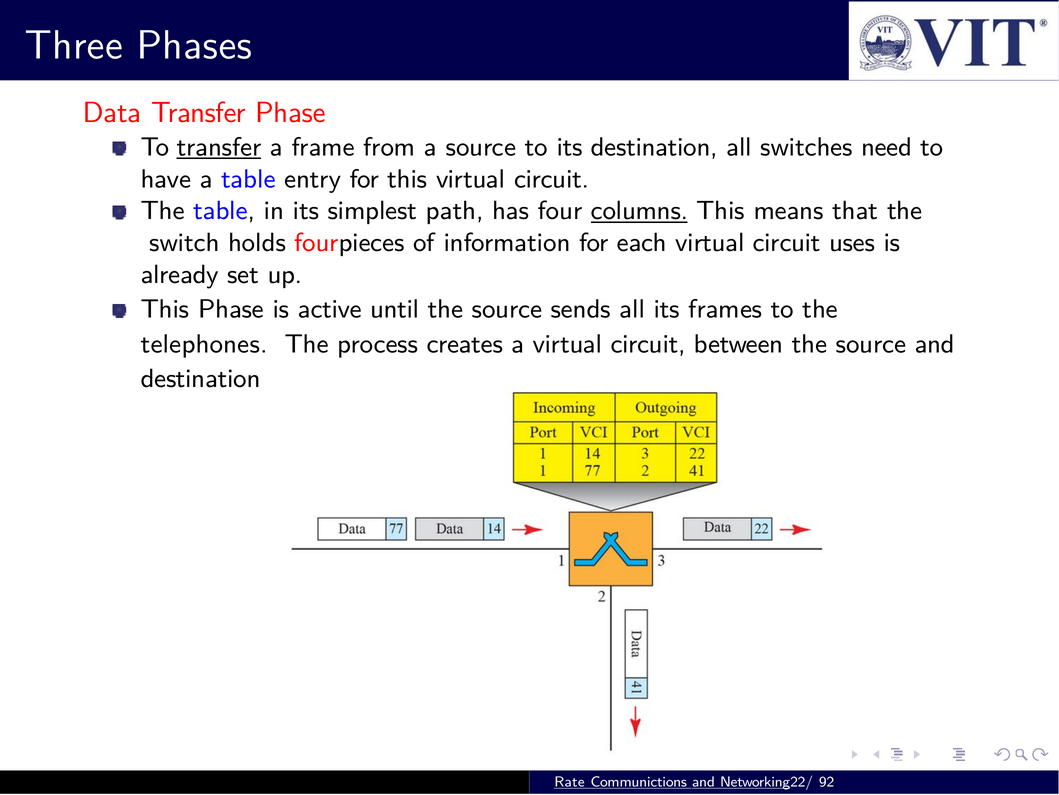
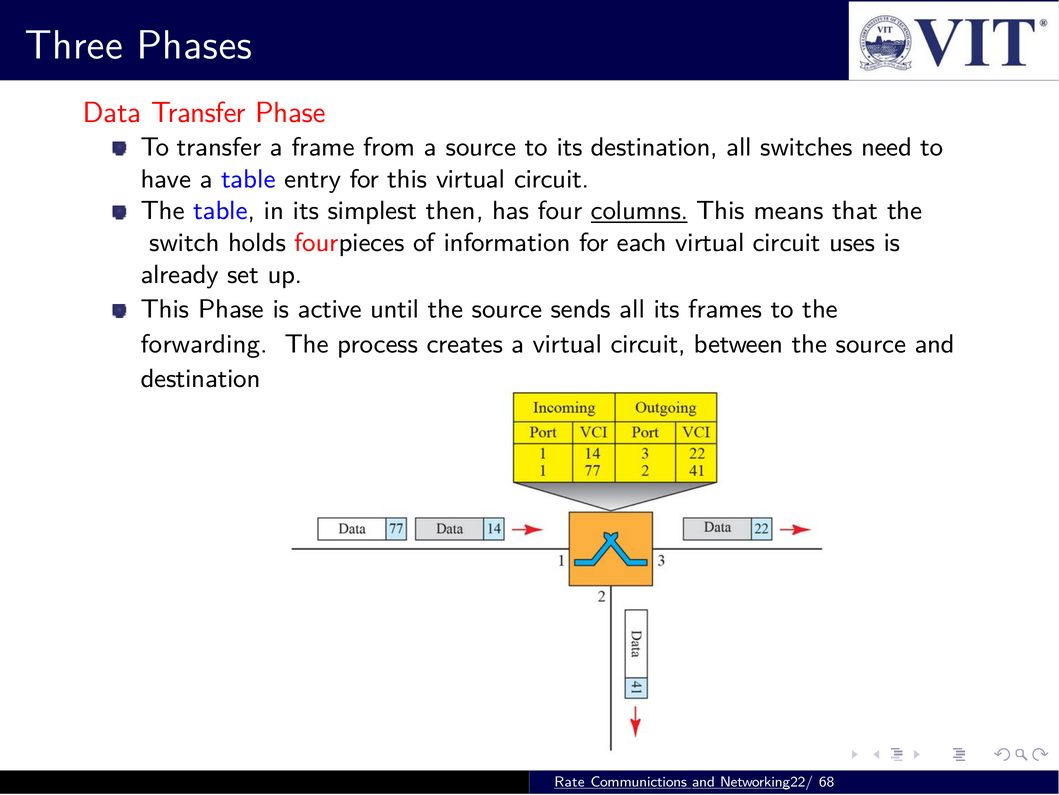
transfer underline: present -> none (219, 147)
path: path -> then (455, 211)
telephones: telephones -> forwarding (204, 344)
92: 92 -> 68 (827, 782)
